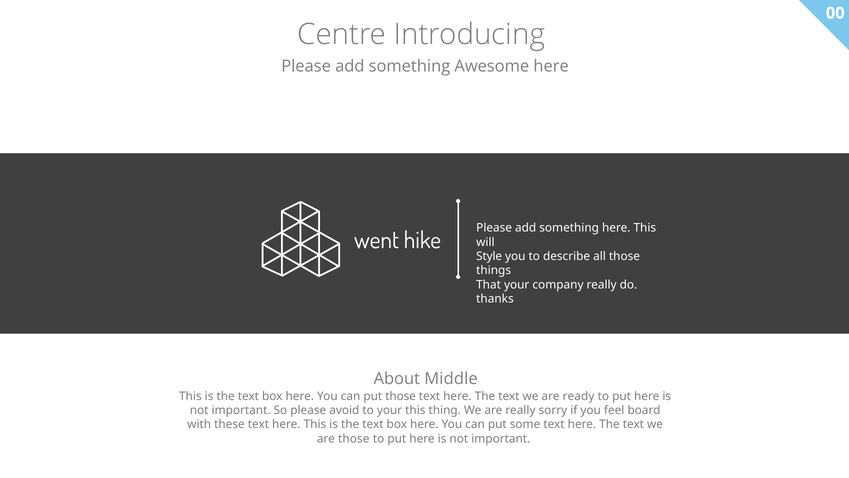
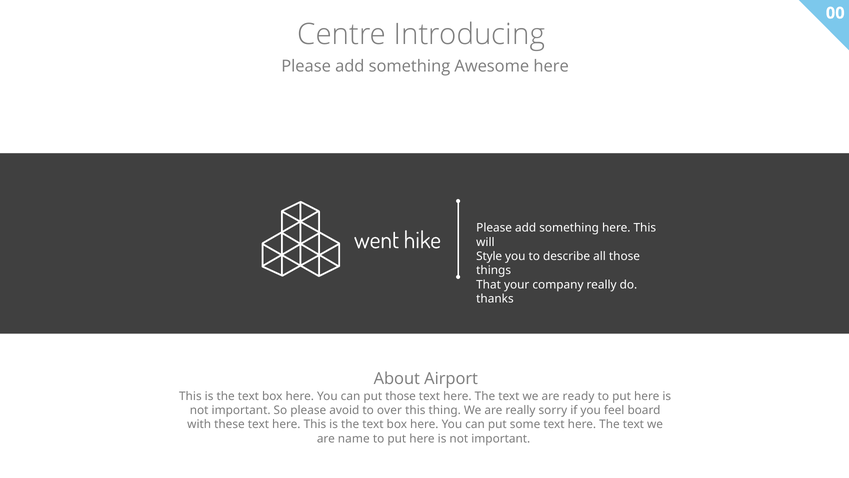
Middle: Middle -> Airport (451, 379)
to your: your -> over (389, 410)
are those: those -> name (354, 438)
